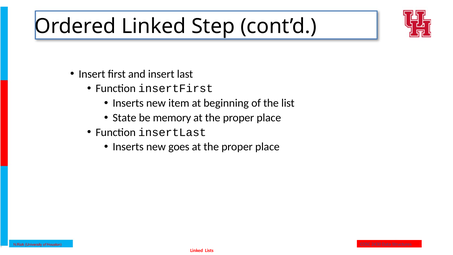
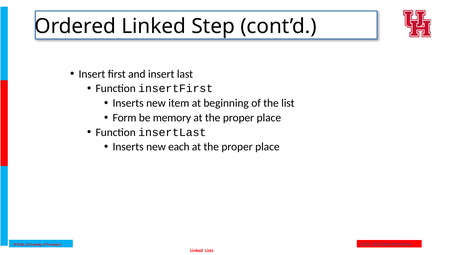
State: State -> Form (125, 118)
goes: goes -> each (179, 147)
